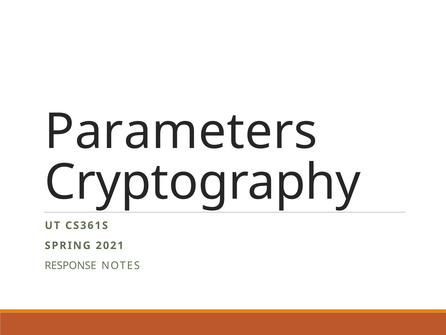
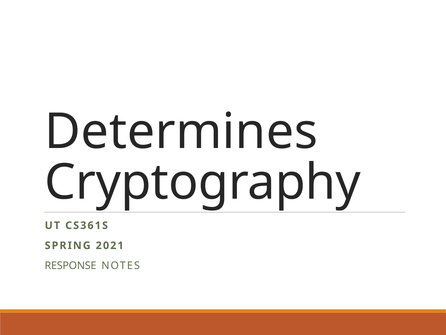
Parameters: Parameters -> Determines (181, 132)
